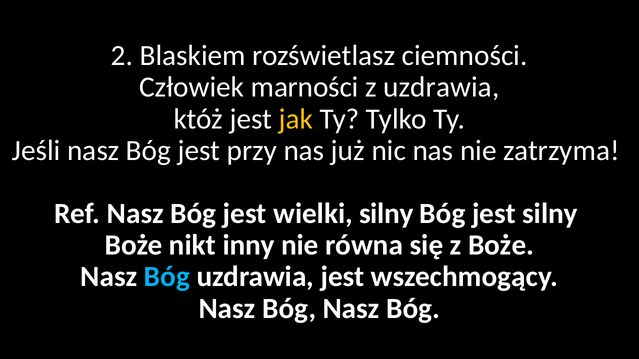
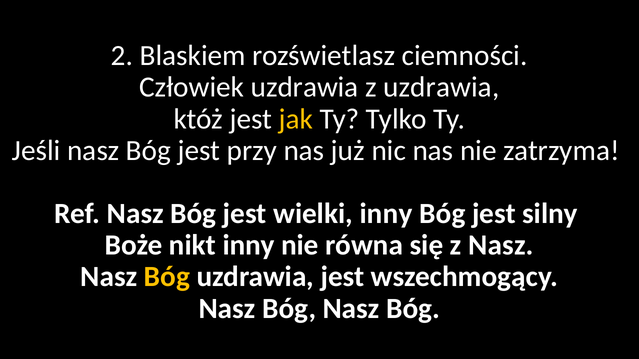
Człowiek marności: marności -> uzdrawia (305, 87)
wielki silny: silny -> inny (386, 214)
z Boże: Boże -> Nasz (501, 246)
Bóg colour: light blue -> yellow (167, 277)
